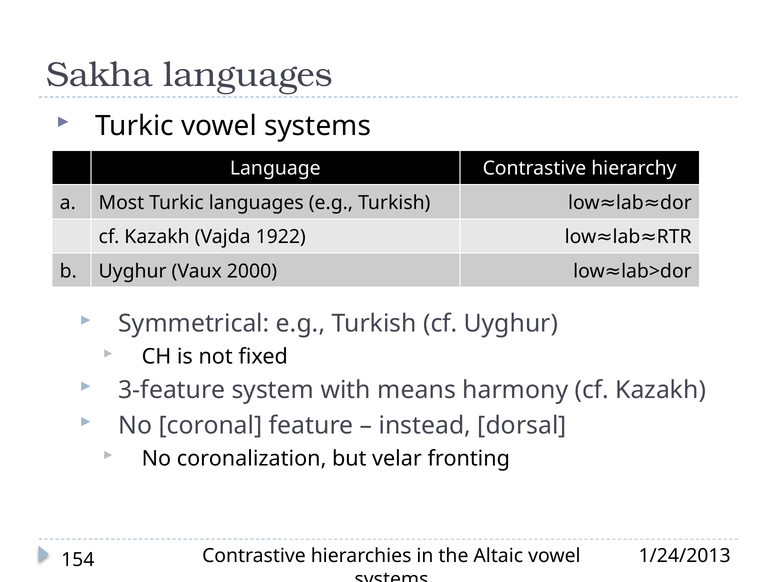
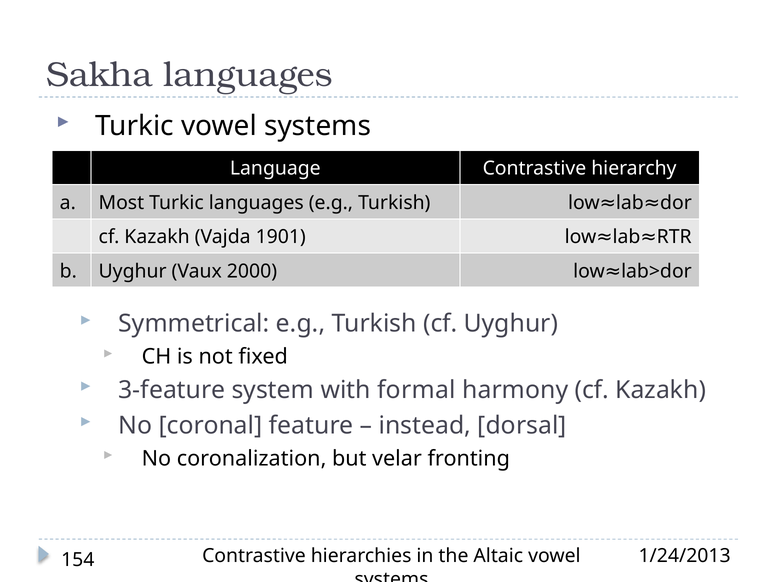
1922: 1922 -> 1901 (281, 237)
means: means -> formal (416, 391)
